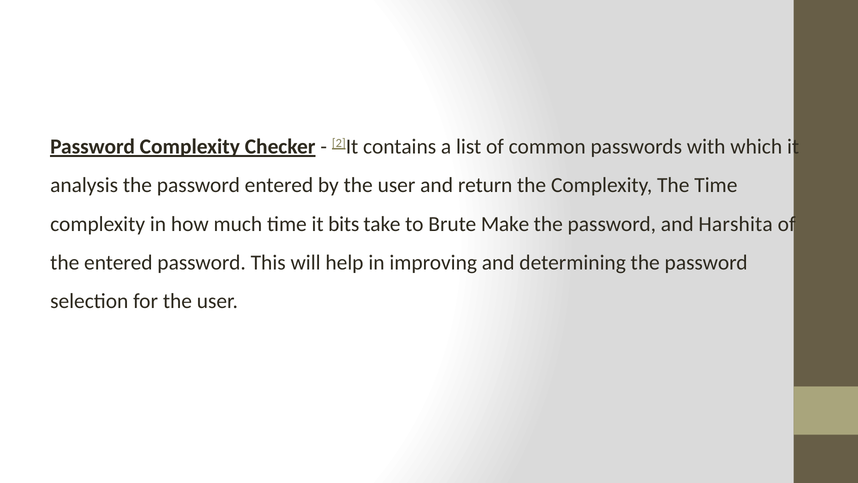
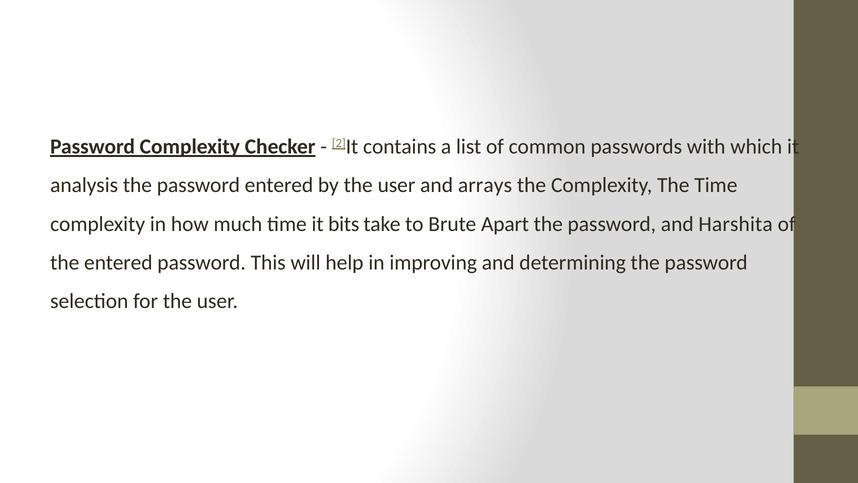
return: return -> arrays (485, 185)
Make: Make -> Apart (505, 224)
